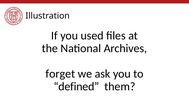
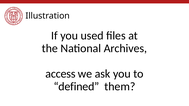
forget: forget -> access (60, 74)
